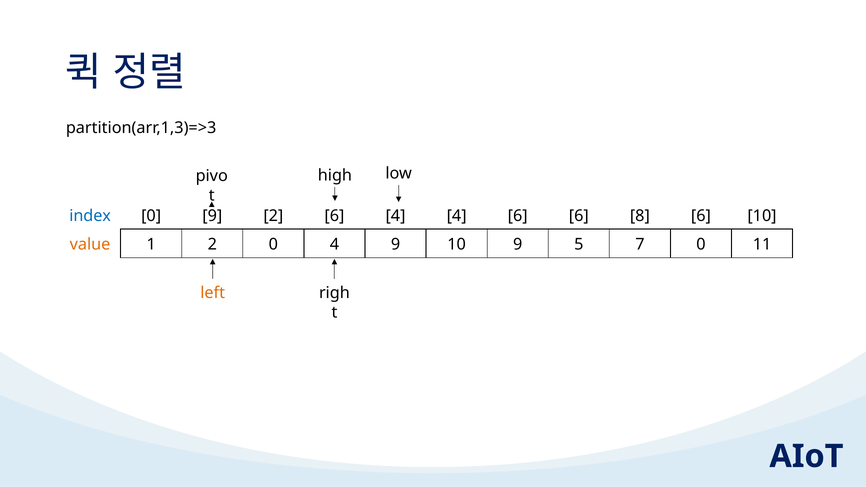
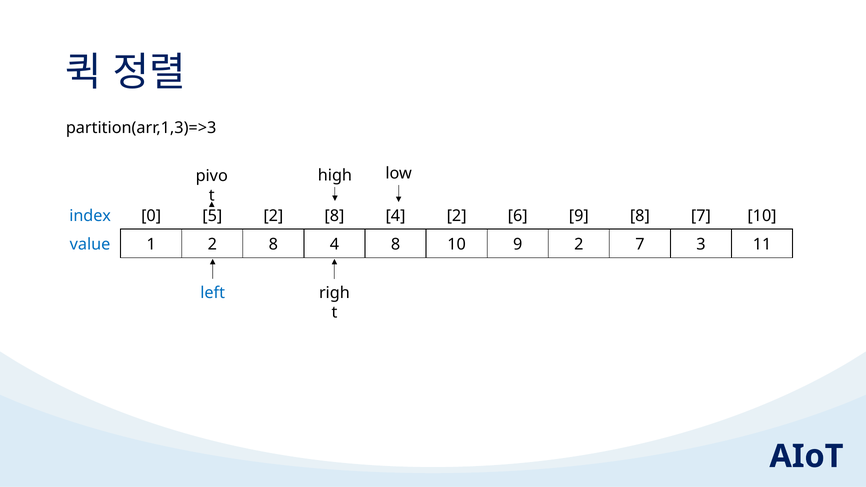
0 9: 9 -> 5 (212, 216)
6: 6 -> 8 (334, 216)
4 4: 4 -> 2 (457, 216)
6 6: 6 -> 9 (579, 216)
8 6: 6 -> 7 (701, 216)
value colour: orange -> blue (90, 244)
1 2 0: 0 -> 8 (273, 244)
4 9: 9 -> 8 (396, 244)
9 5: 5 -> 2 (579, 244)
7 0: 0 -> 3 (701, 244)
left colour: orange -> blue (213, 293)
